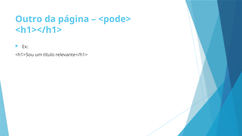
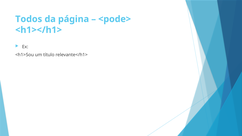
Outro: Outro -> Todos (29, 19)
